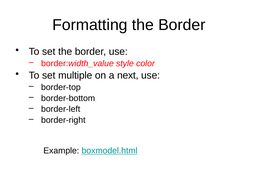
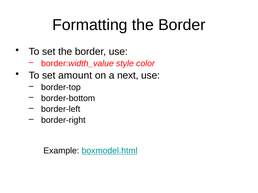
multiple: multiple -> amount (75, 76)
